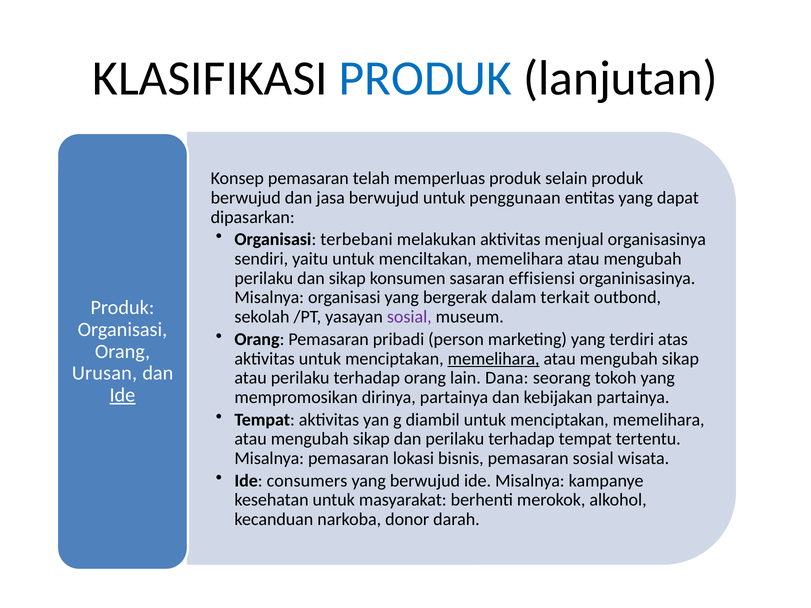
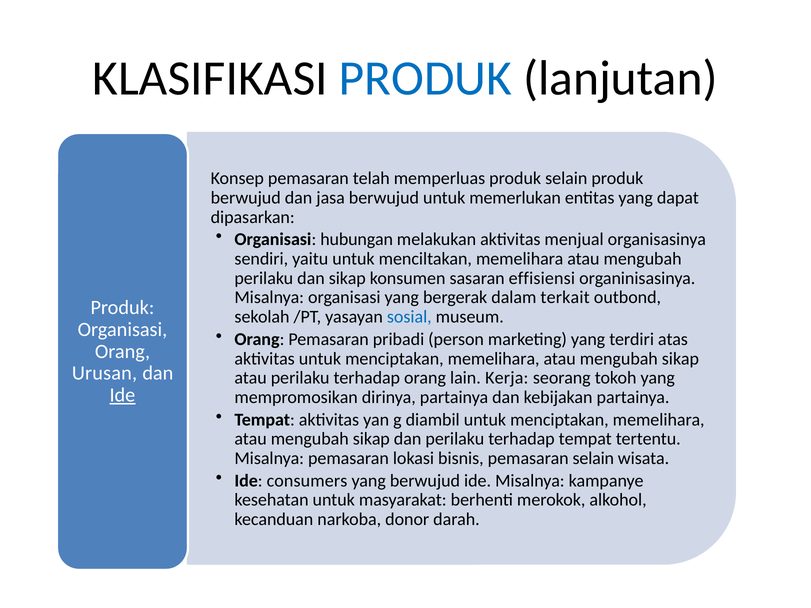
penggunaan: penggunaan -> memerlukan (515, 198)
terbebani: terbebani -> hubungan (357, 239)
sosial colour: purple -> blue (409, 317)
memelihara underline: present -> none (494, 359)
Dana: Dana -> Kerja (507, 378)
pemasaran sosial: sosial -> selain (593, 459)
